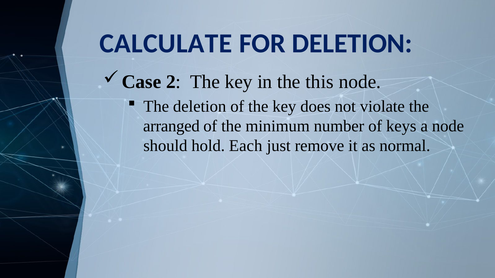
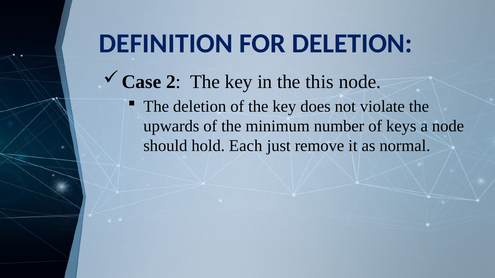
CALCULATE: CALCULATE -> DEFINITION (166, 44)
arranged: arranged -> upwards (171, 126)
